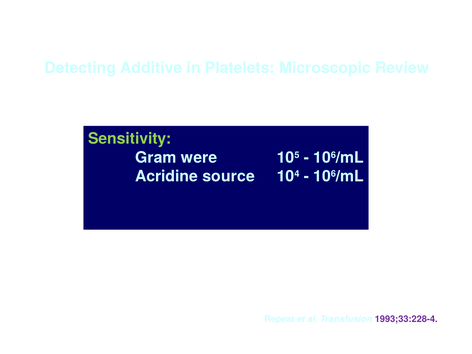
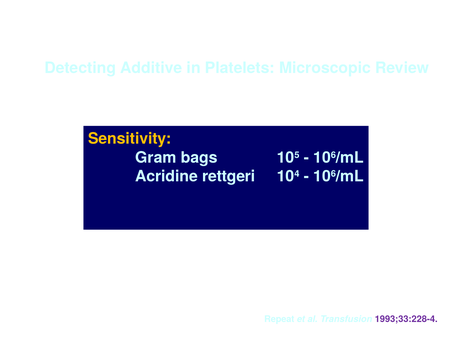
Sensitivity colour: light green -> yellow (130, 139)
were: were -> bags (199, 158)
source: source -> rettgeri (229, 176)
